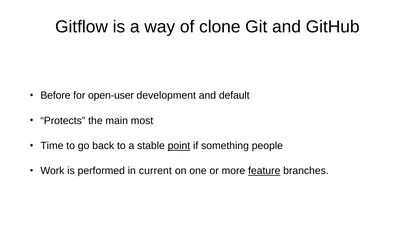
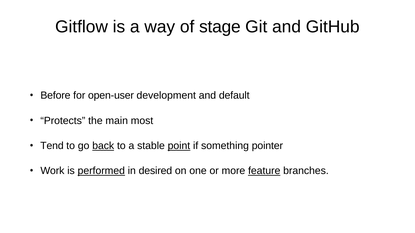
clone: clone -> stage (220, 27)
Time: Time -> Tend (52, 146)
back underline: none -> present (103, 146)
people: people -> pointer (267, 146)
performed underline: none -> present (101, 171)
current: current -> desired (155, 171)
